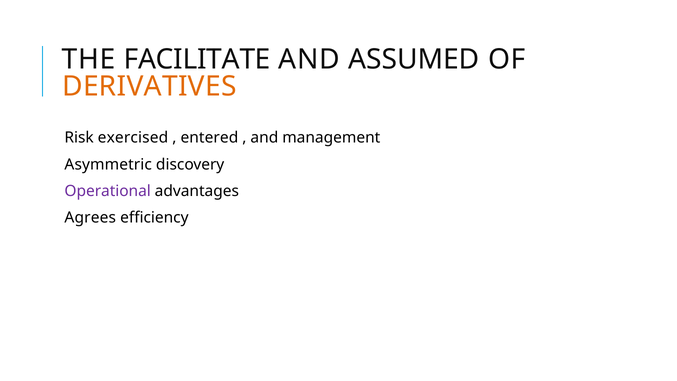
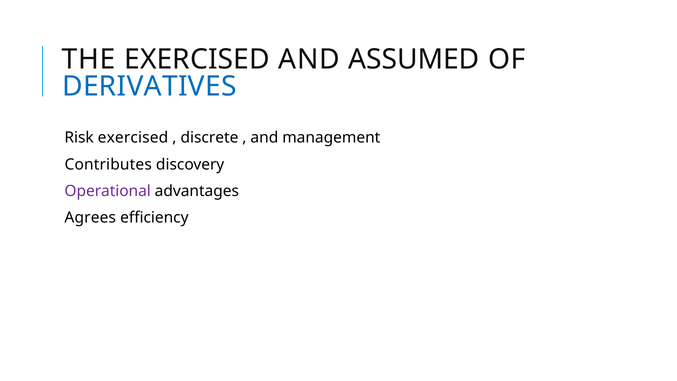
THE FACILITATE: FACILITATE -> EXERCISED (197, 59)
DERIVATIVES colour: orange -> blue (149, 86)
entered: entered -> discrete (209, 138)
Asymmetric: Asymmetric -> Contributes (108, 164)
